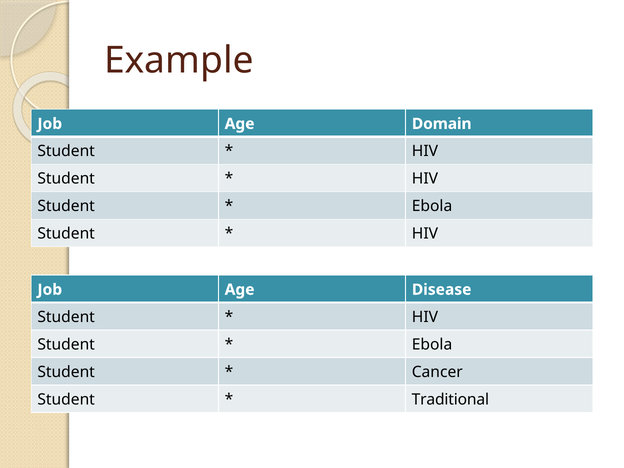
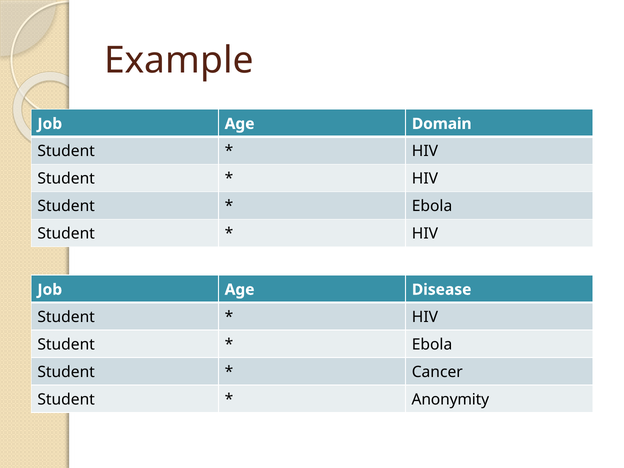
Traditional: Traditional -> Anonymity (450, 400)
